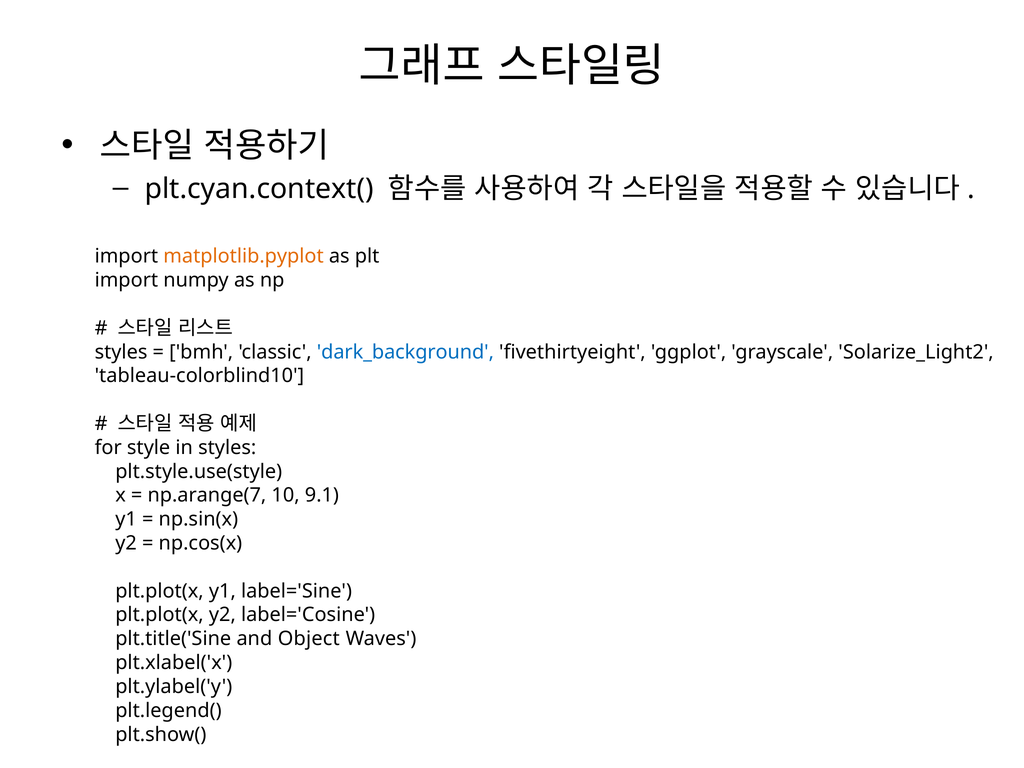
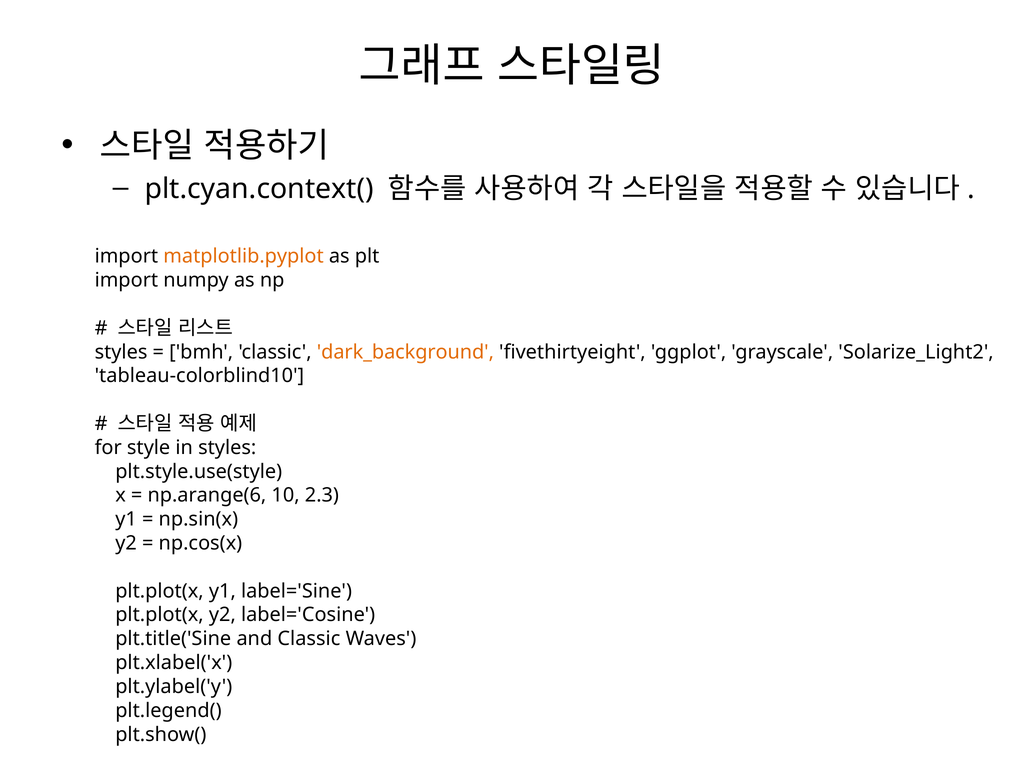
dark_background colour: blue -> orange (405, 352)
np.arange(7: np.arange(7 -> np.arange(6 (207, 495)
9.1: 9.1 -> 2.3 (322, 495)
and Object: Object -> Classic (309, 639)
